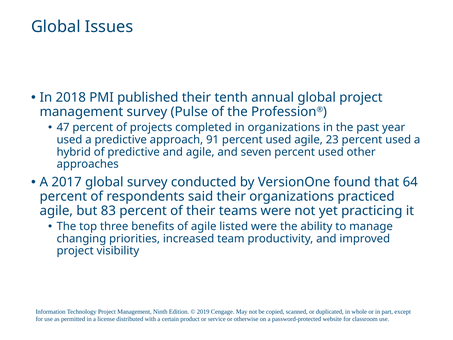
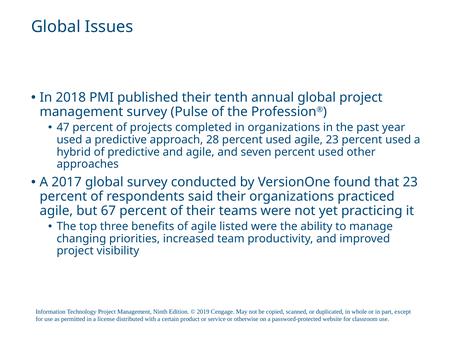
91: 91 -> 28 (213, 140)
that 64: 64 -> 23 (410, 182)
83: 83 -> 67 (108, 211)
